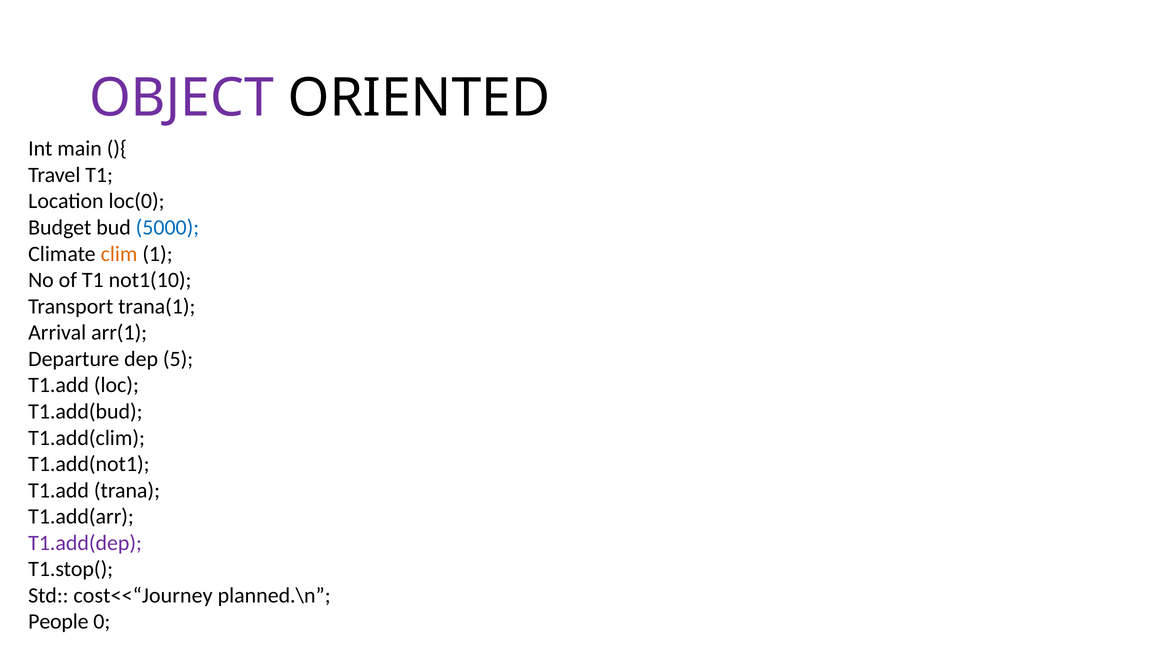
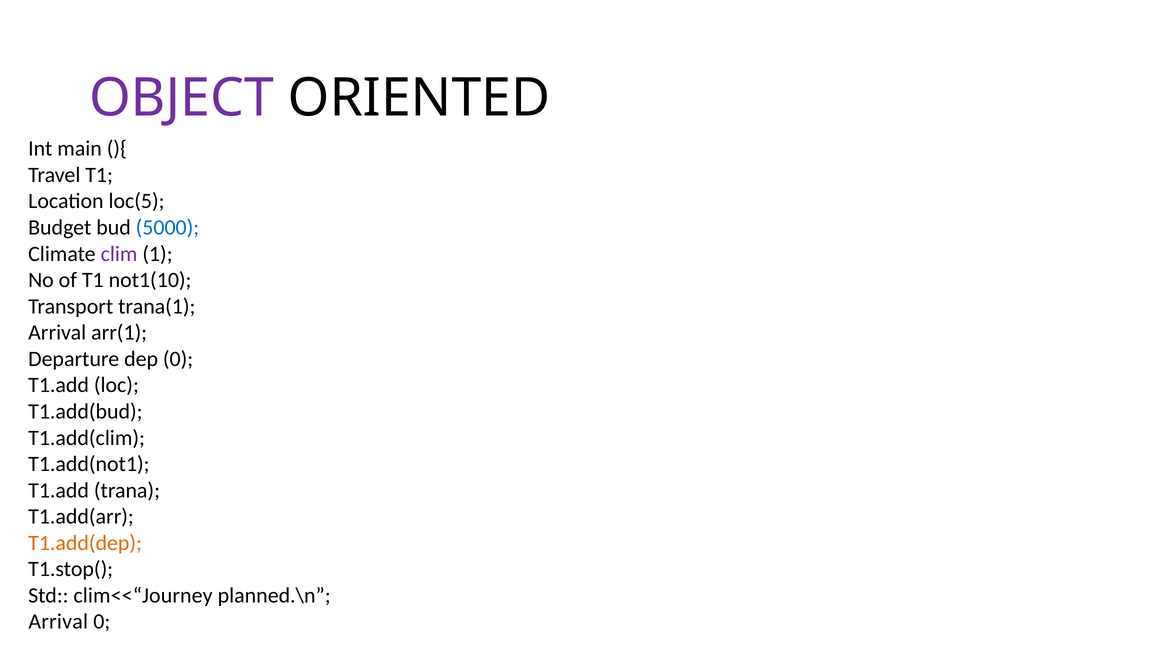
loc(0: loc(0 -> loc(5 (137, 201)
clim colour: orange -> purple (119, 254)
dep 5: 5 -> 0 (178, 359)
T1.add(dep colour: purple -> orange (85, 543)
cost<<“Journey: cost<<“Journey -> clim<<“Journey (143, 596)
People: People -> Arrival (58, 622)
